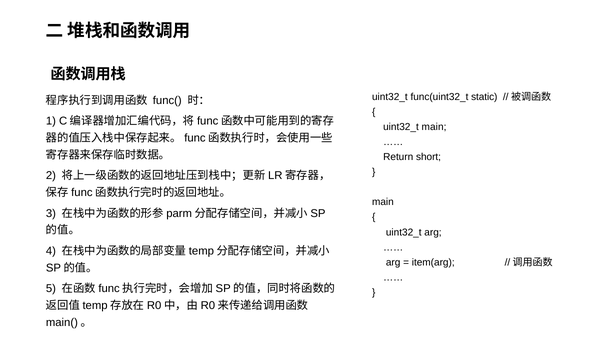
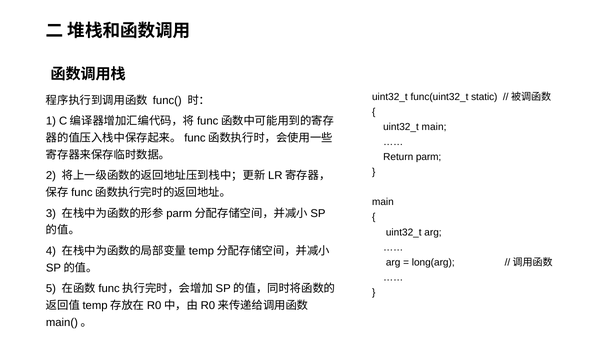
short: short -> parm (429, 157)
item(arg: item(arg -> long(arg (433, 262)
